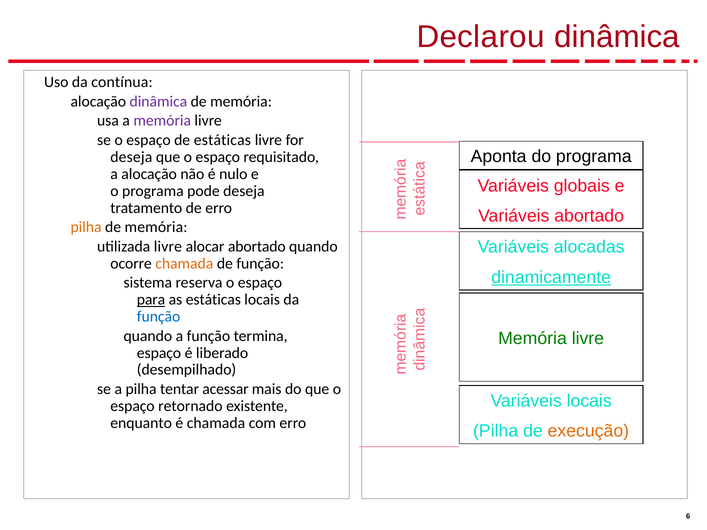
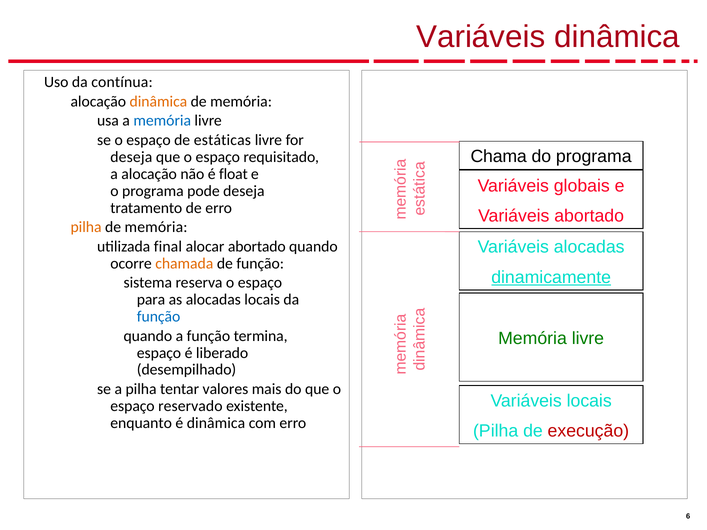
Declarou: Declarou -> Variáveis (481, 37)
dinâmica colour: purple -> orange (158, 102)
memória colour: purple -> blue (162, 121)
Aponta: Aponta -> Chama (499, 157)
nulo: nulo -> float (233, 174)
utilizada livre: livre -> final (168, 247)
para underline: present -> none (151, 300)
as estáticas: estáticas -> alocadas (213, 300)
acessar: acessar -> valores (225, 389)
retornado: retornado -> reservado (190, 406)
é chamada: chamada -> dinâmica (216, 423)
execução colour: orange -> red (588, 431)
